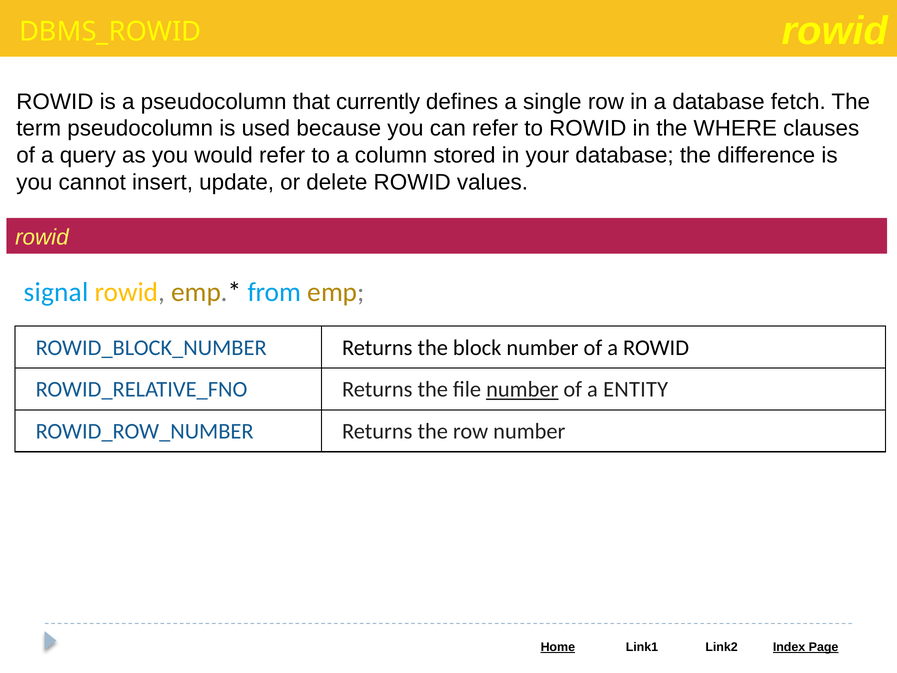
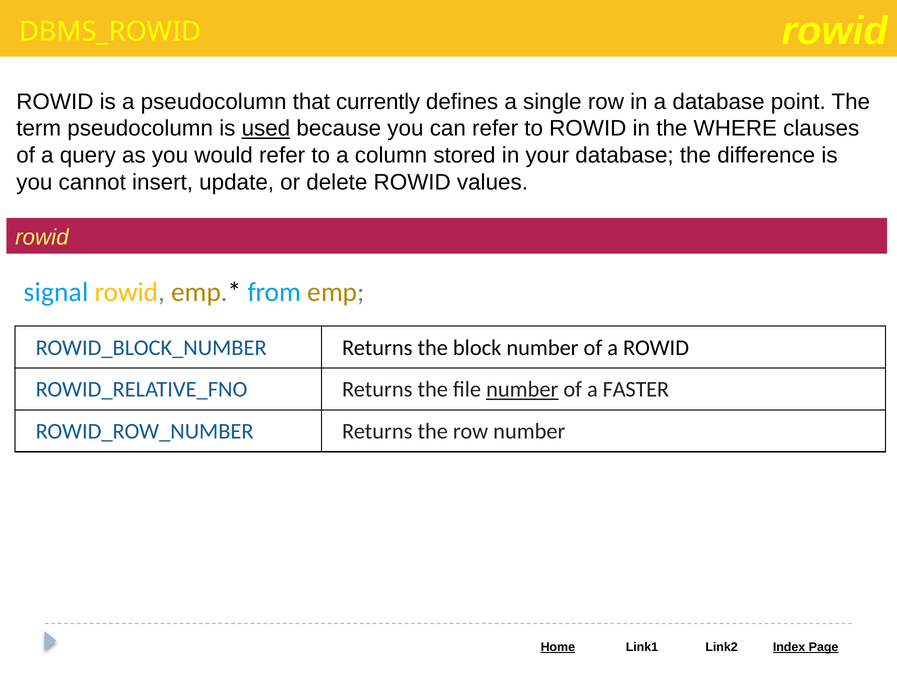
fetch: fetch -> point (798, 102)
used underline: none -> present (266, 129)
ENTITY: ENTITY -> FASTER (636, 389)
